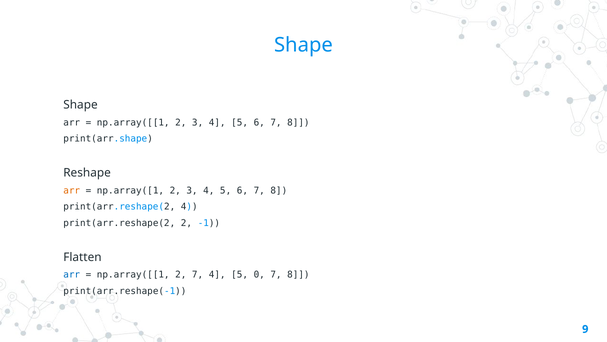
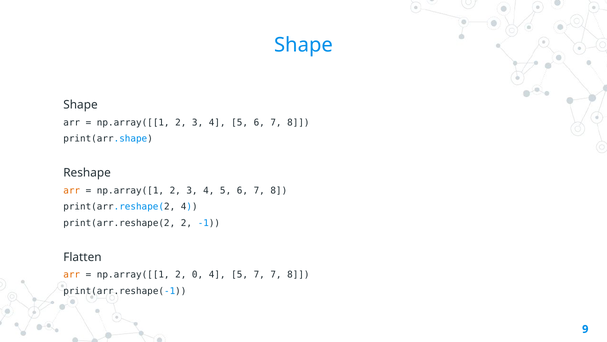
arr colour: blue -> orange (72, 274)
2 7: 7 -> 0 (198, 274)
5 0: 0 -> 7 (259, 274)
